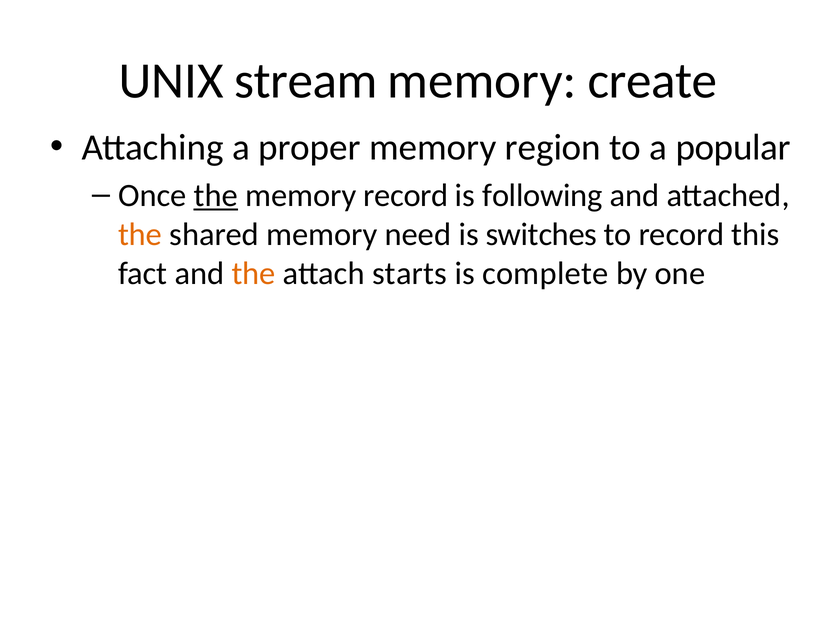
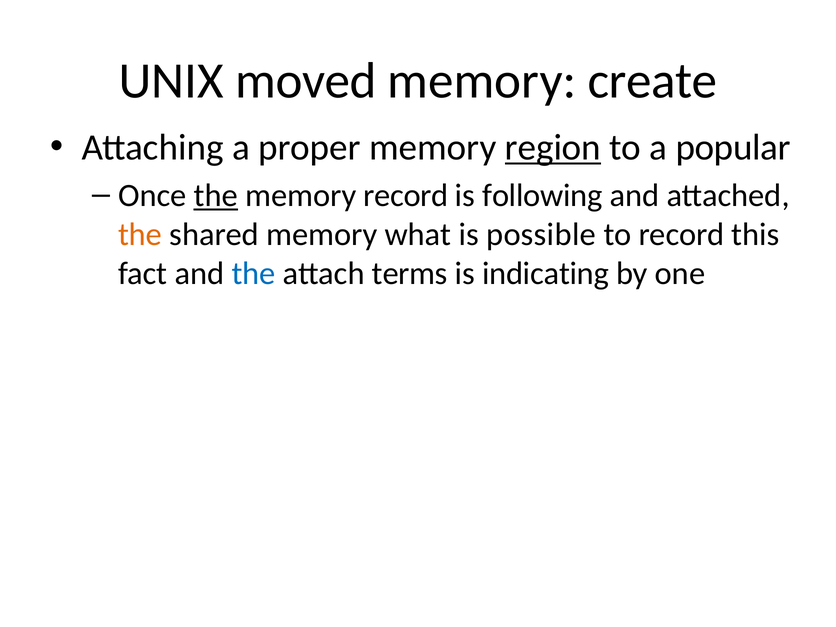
stream: stream -> moved (306, 81)
region underline: none -> present (553, 147)
need: need -> what (418, 235)
switches: switches -> possible (541, 235)
the colour: orange -> blue (254, 274)
starts: starts -> terms (410, 274)
complete: complete -> indicating (546, 274)
